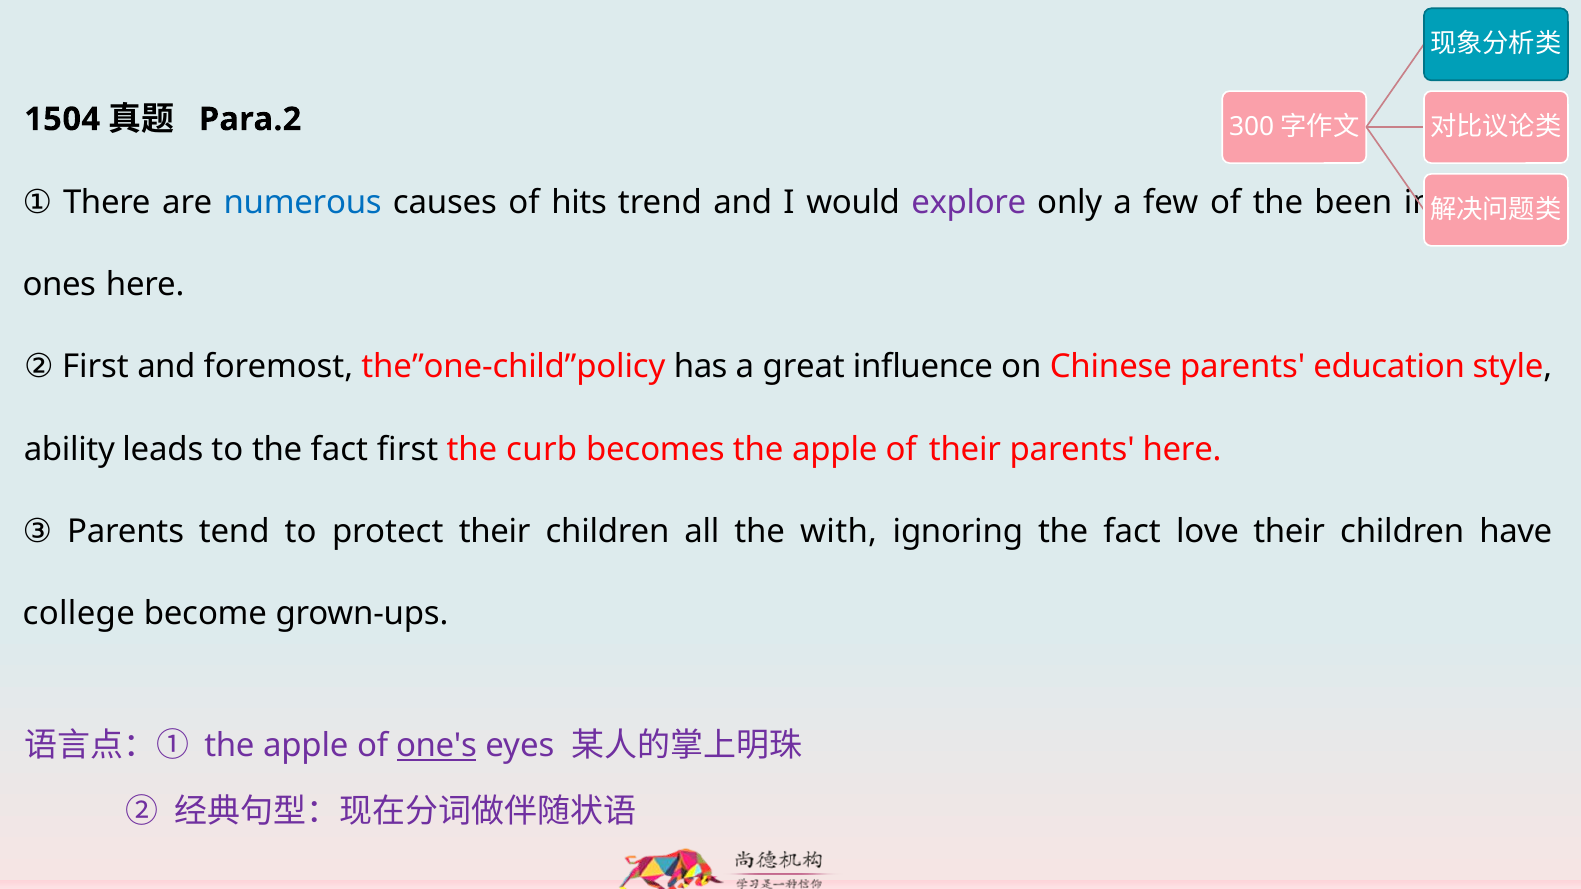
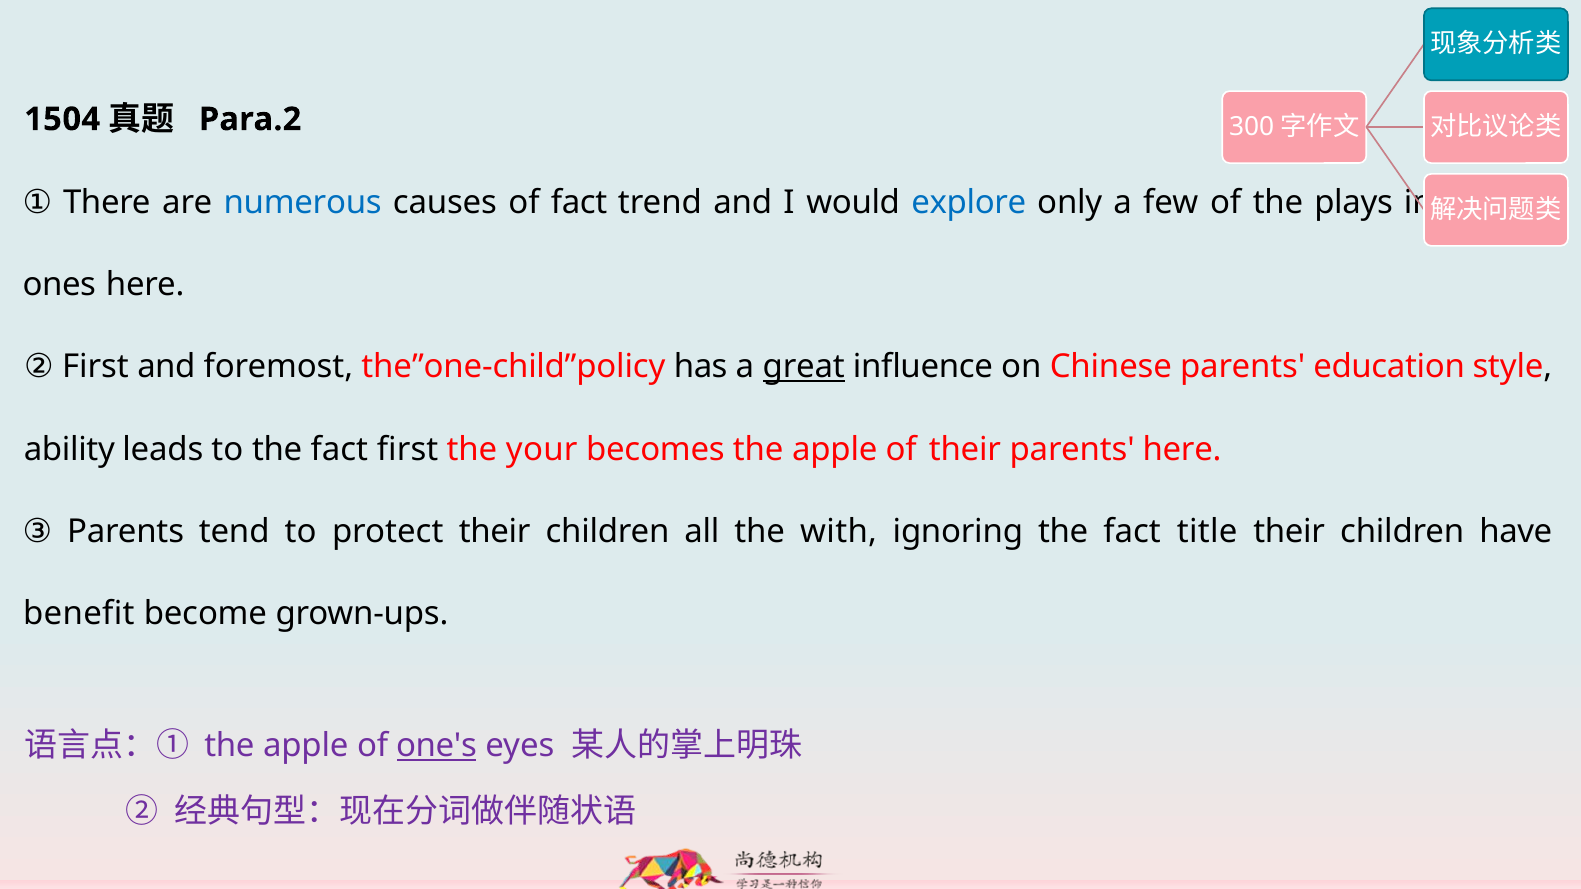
of hits: hits -> fact (579, 202)
explore colour: purple -> blue (969, 202)
been: been -> plays (1354, 202)
great underline: none -> present (804, 367)
curb: curb -> your (542, 449)
love: love -> title (1207, 532)
college: college -> benefit (79, 614)
